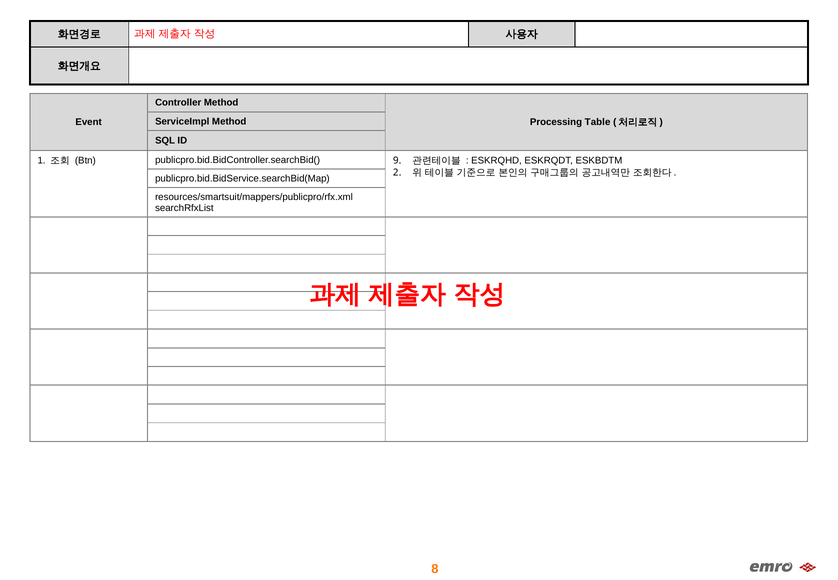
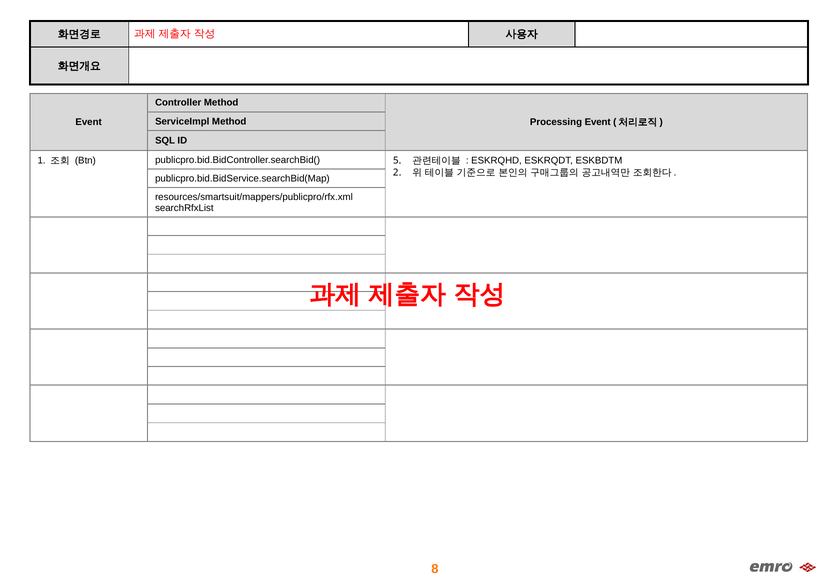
Processing Table: Table -> Event (598, 122)
9: 9 -> 5 (397, 160)
